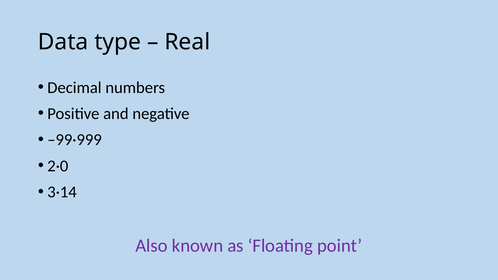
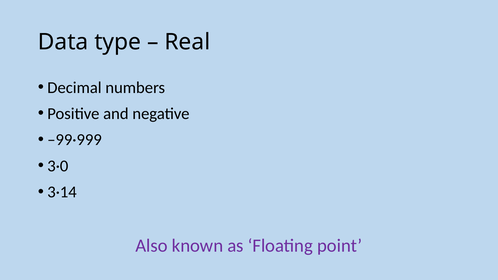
2·0: 2·0 -> 3·0 (58, 166)
